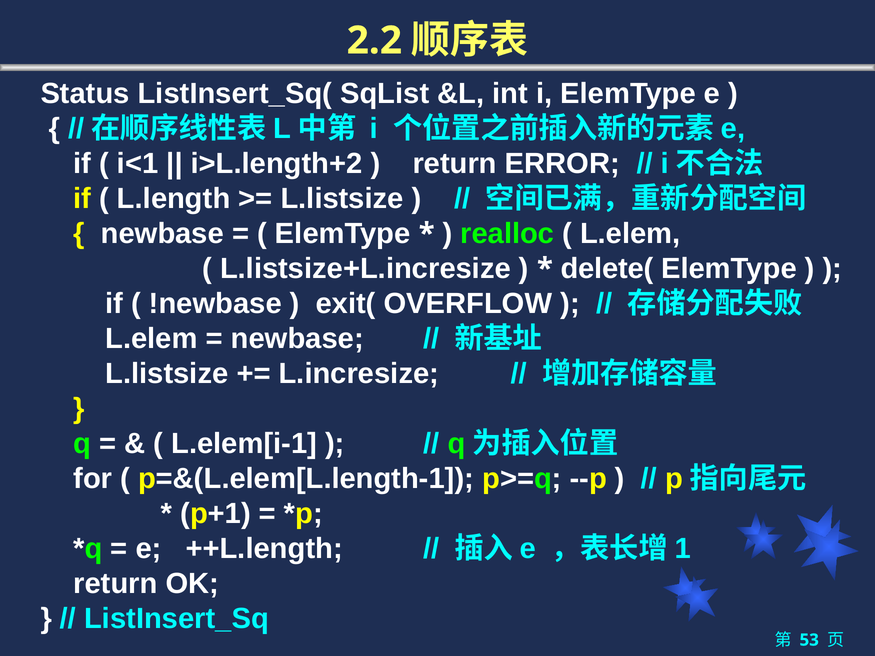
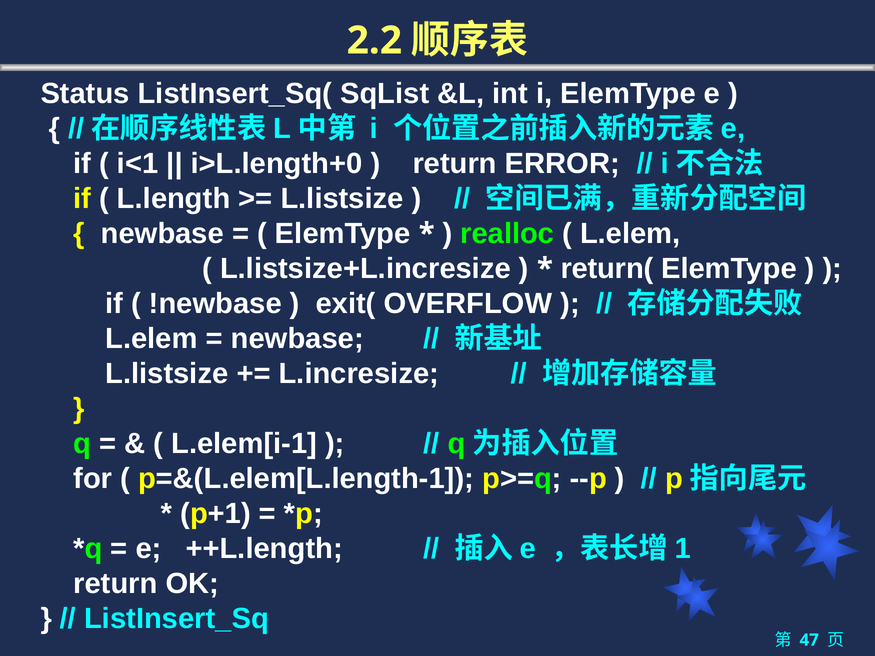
i>L.length+2: i>L.length+2 -> i>L.length+0 (277, 164)
delete(: delete( -> return( (607, 269)
53: 53 -> 47 (809, 640)
